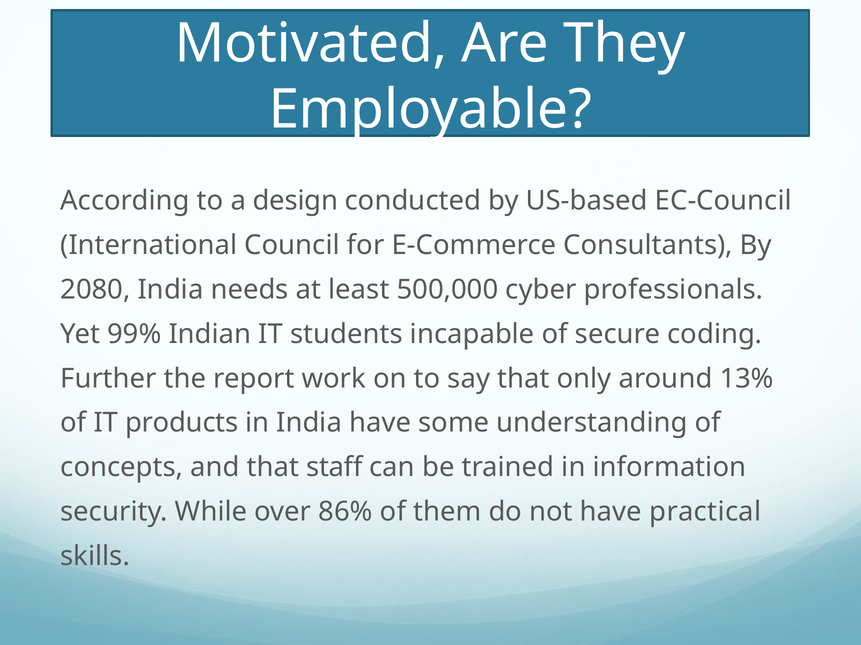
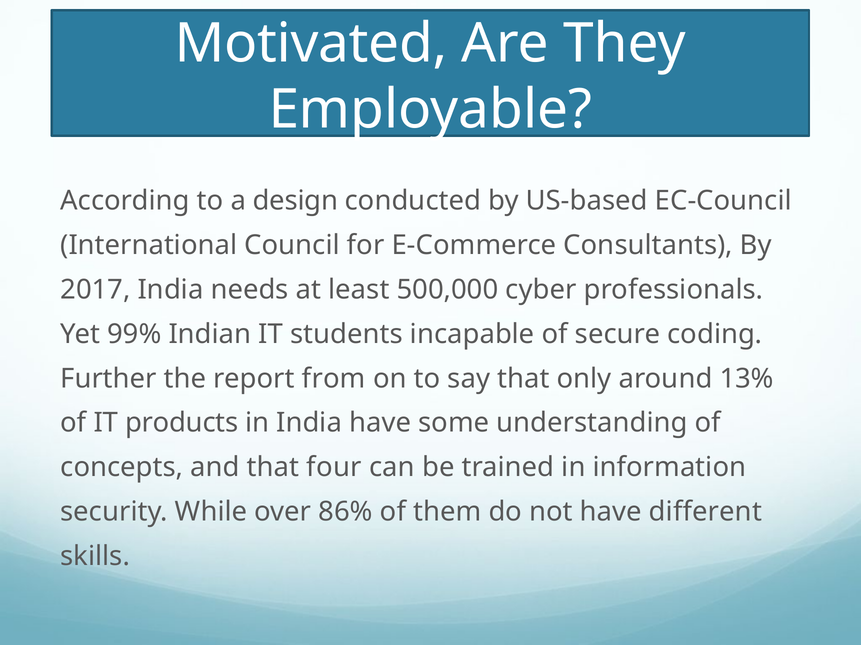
2080: 2080 -> 2017 (95, 290)
work: work -> from (334, 379)
staff: staff -> four (334, 468)
practical: practical -> different (705, 512)
